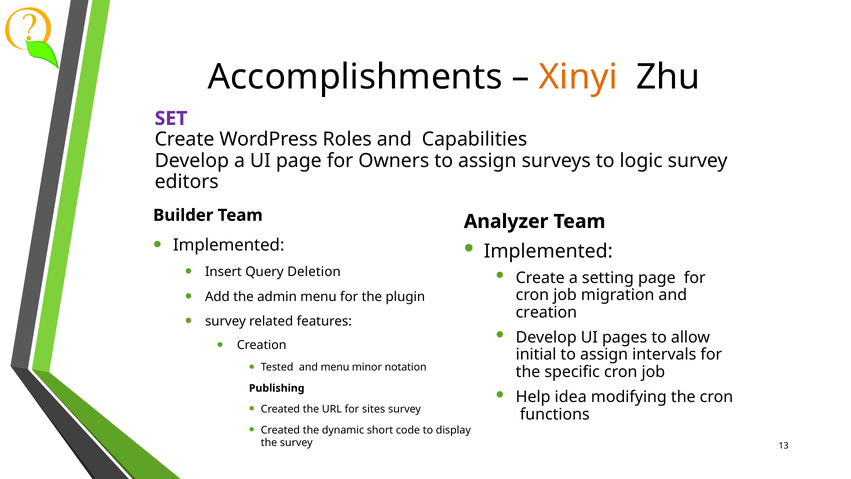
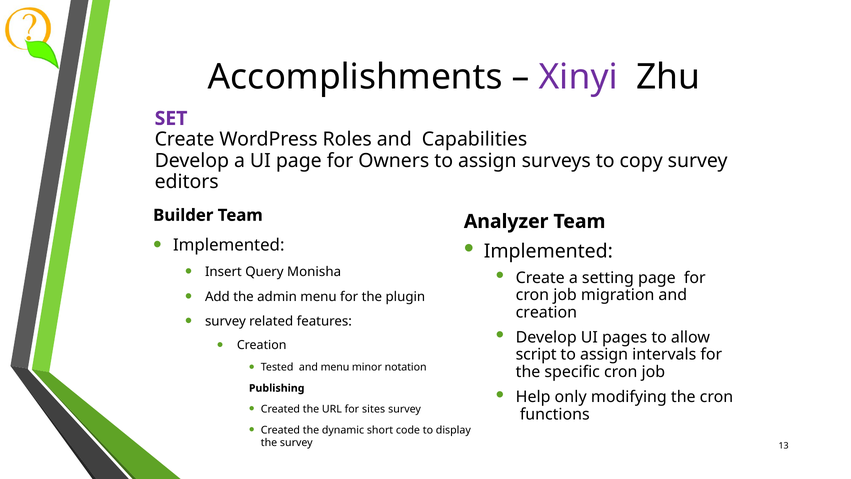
Xinyi colour: orange -> purple (578, 77)
logic: logic -> copy (641, 161)
Deletion: Deletion -> Monisha (314, 272)
initial: initial -> script (536, 354)
idea: idea -> only (571, 397)
